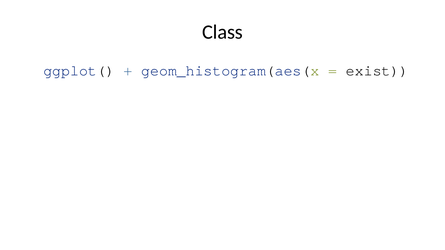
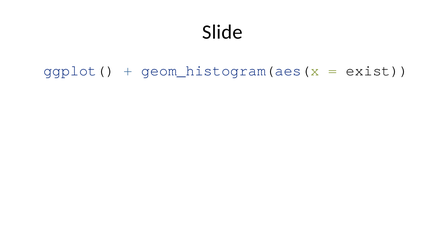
Class: Class -> Slide (222, 32)
